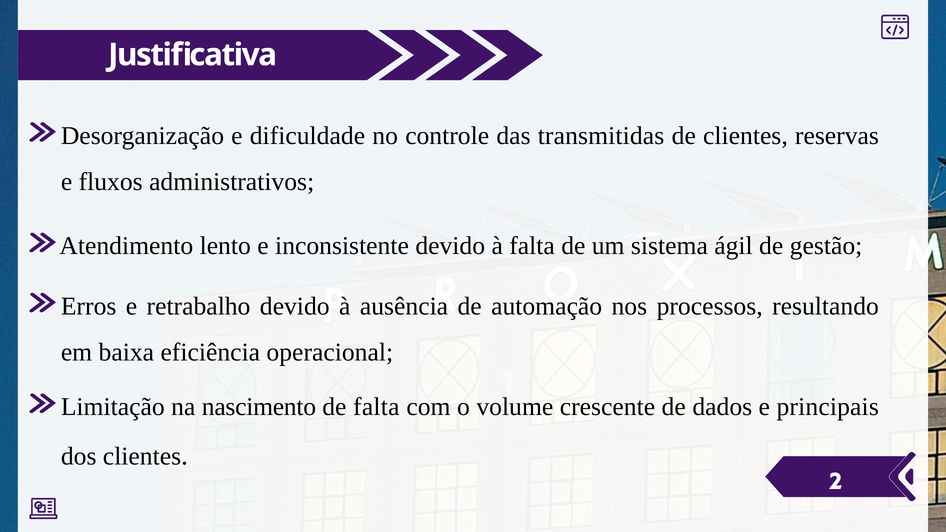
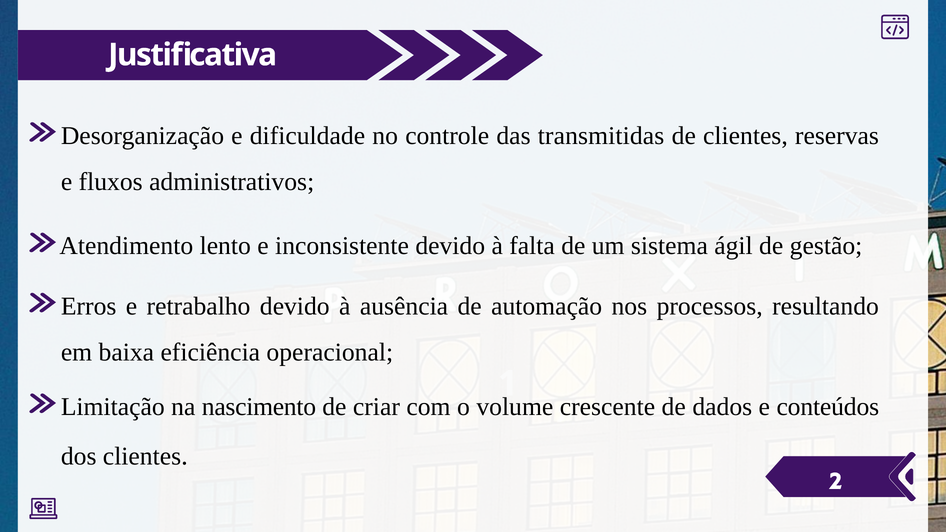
de falta: falta -> criar (376, 407)
principais: principais -> conteúdos (828, 407)
